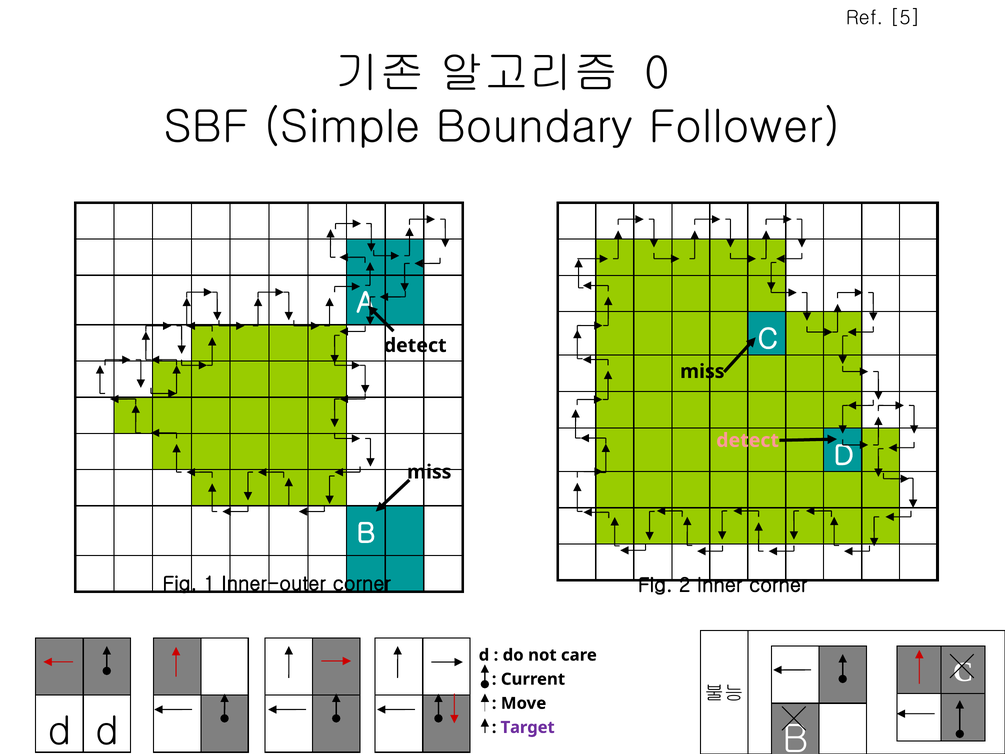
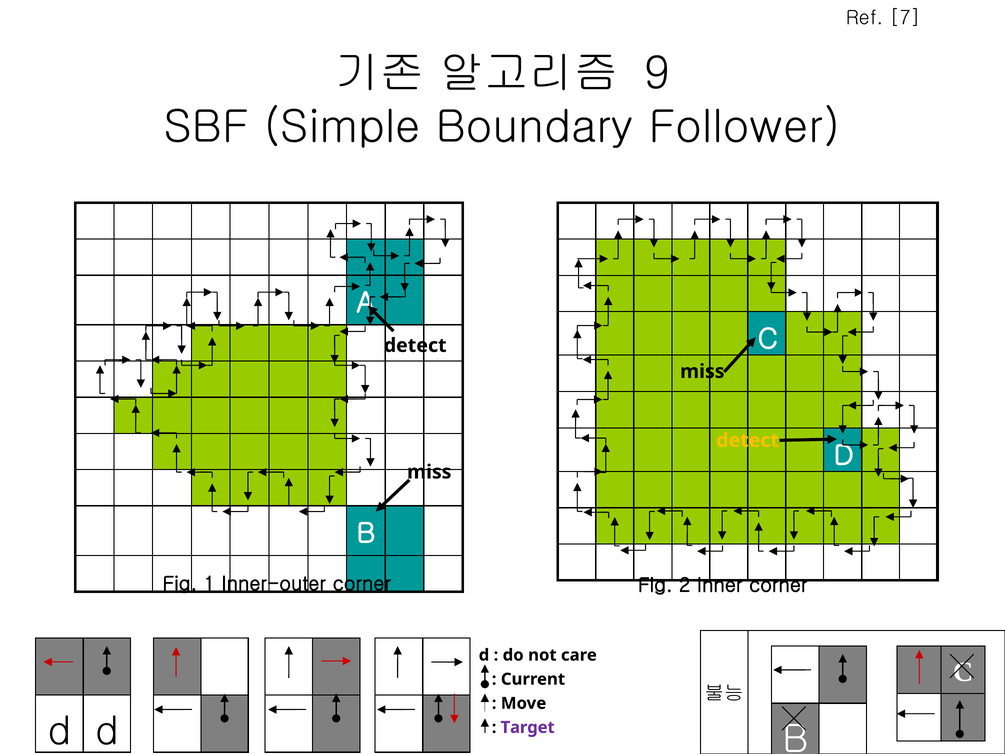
5: 5 -> 7 (905, 18)
0: 0 -> 9 (657, 73)
detect colour: pink -> yellow (748, 440)
